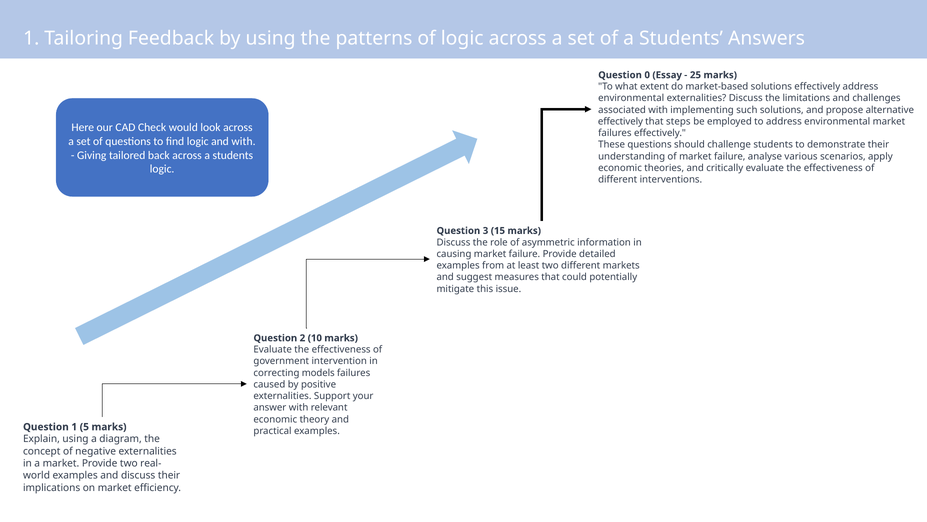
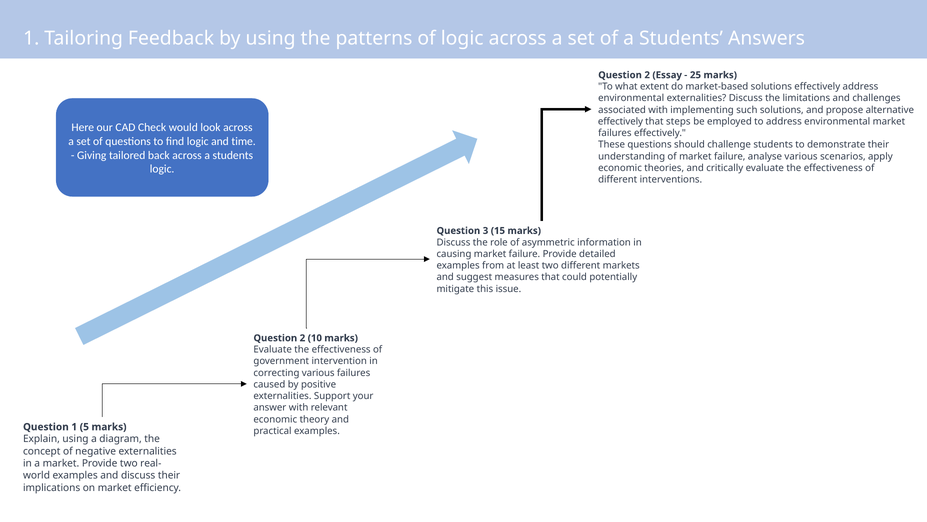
0: 0 -> 2 (647, 75)
and with: with -> time (244, 141)
correcting models: models -> various (318, 373)
